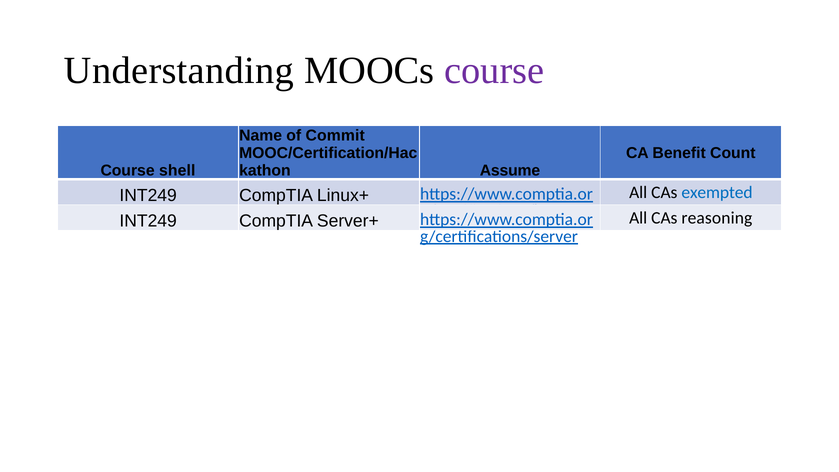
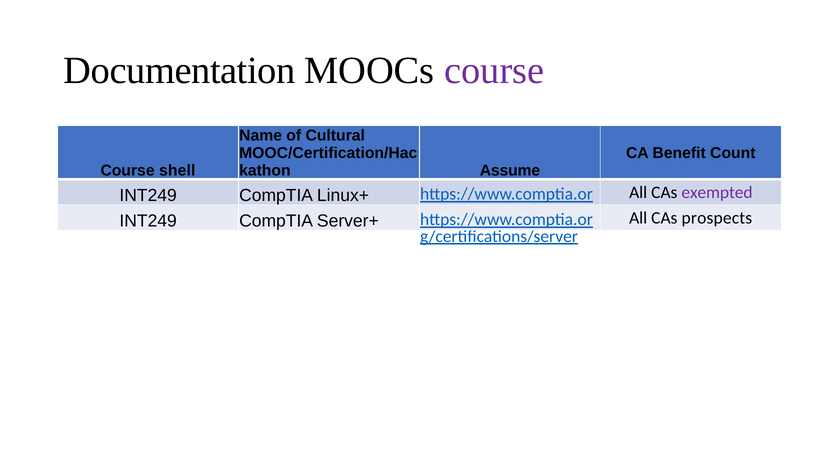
Understanding: Understanding -> Documentation (179, 70)
Commit: Commit -> Cultural (335, 135)
exempted colour: blue -> purple (717, 192)
reasoning: reasoning -> prospects (717, 218)
